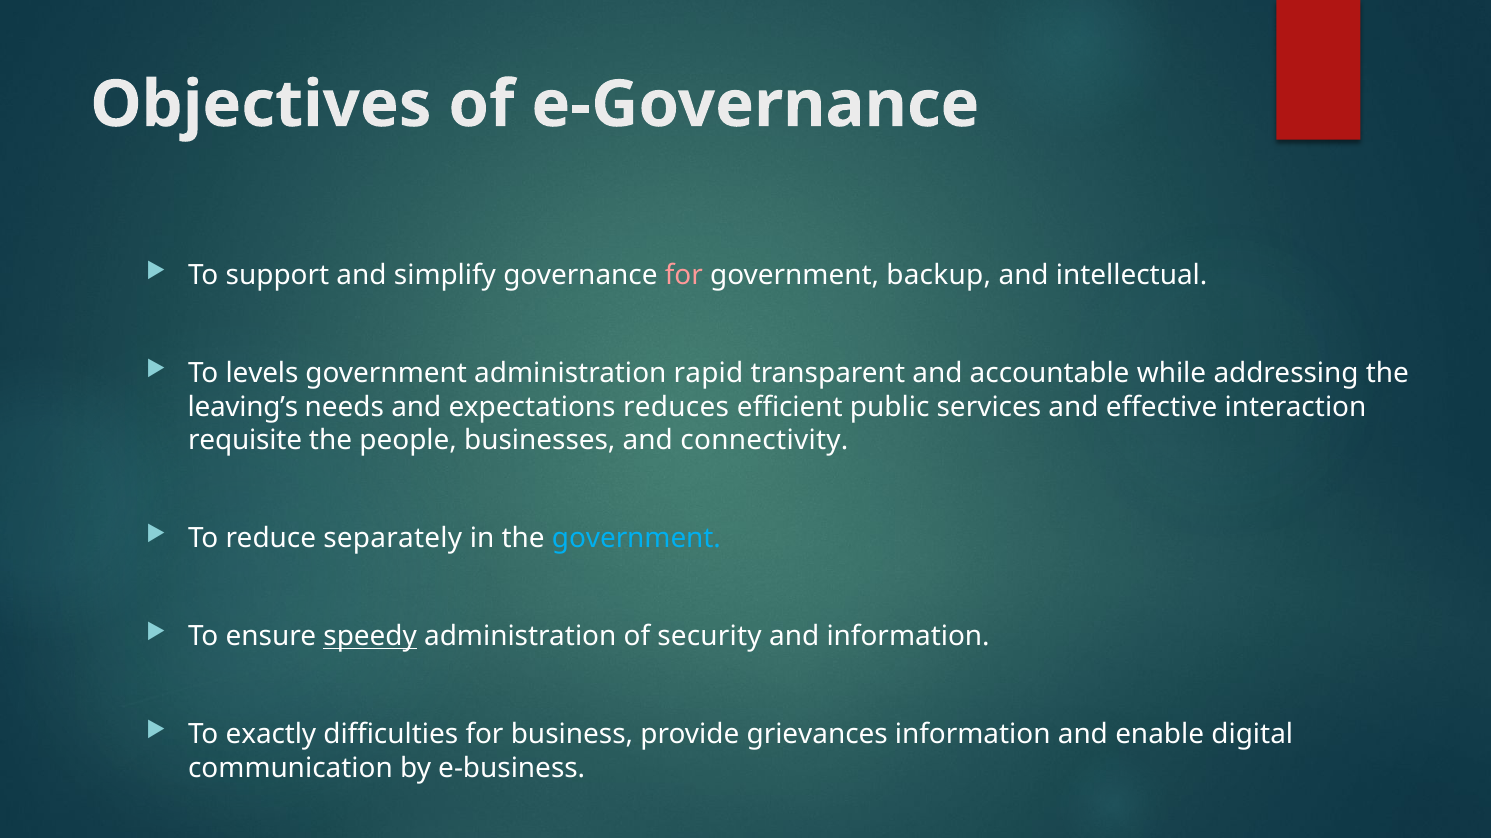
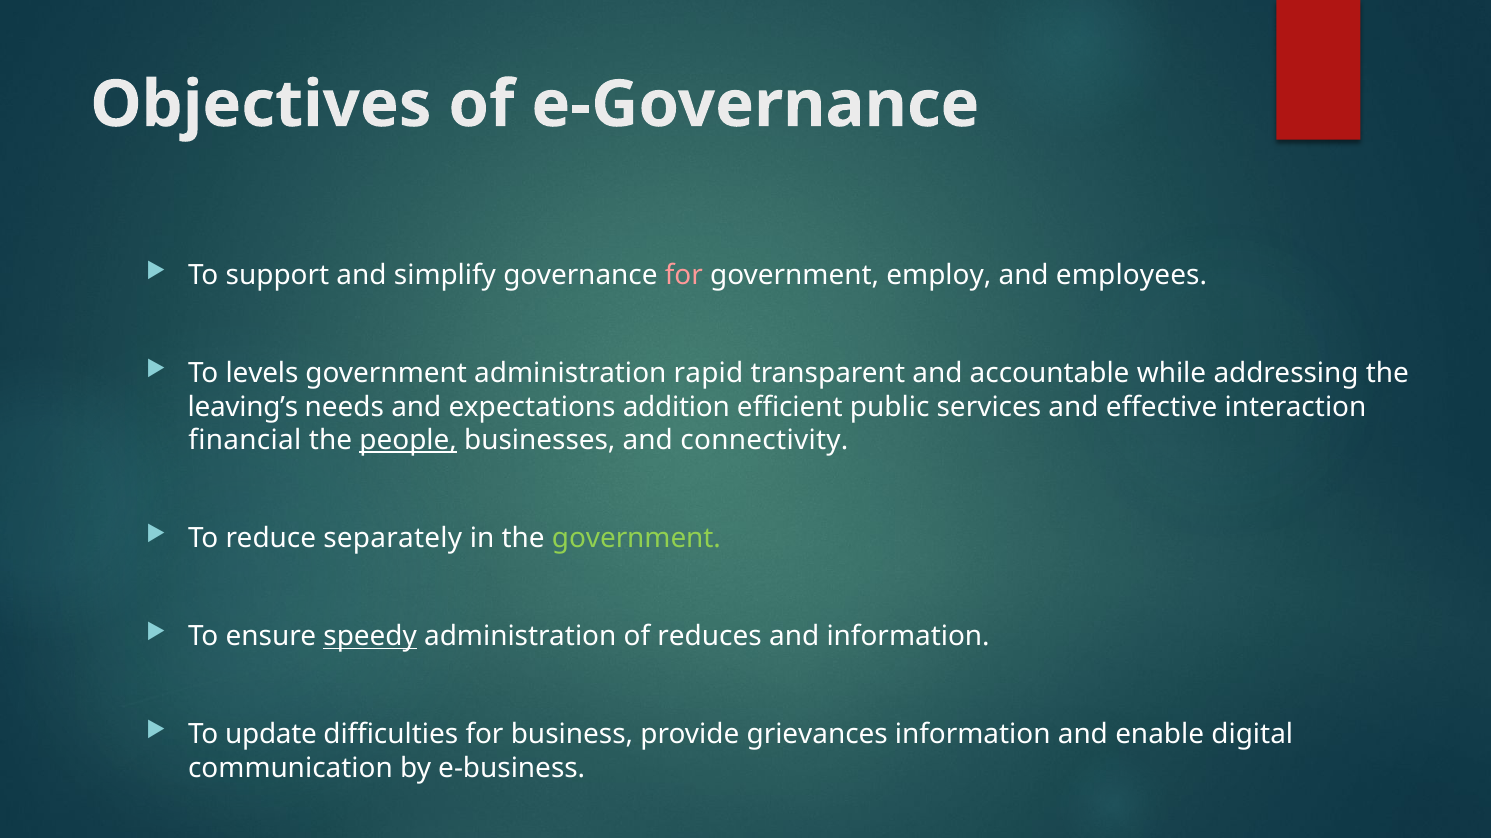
backup: backup -> employ (939, 275)
intellectual: intellectual -> employees (1132, 275)
reduces: reduces -> addition (676, 407)
requisite: requisite -> financial (245, 441)
people underline: none -> present (408, 441)
government colour: light blue -> light green (636, 539)
security: security -> reduces (710, 637)
exactly: exactly -> update (271, 735)
